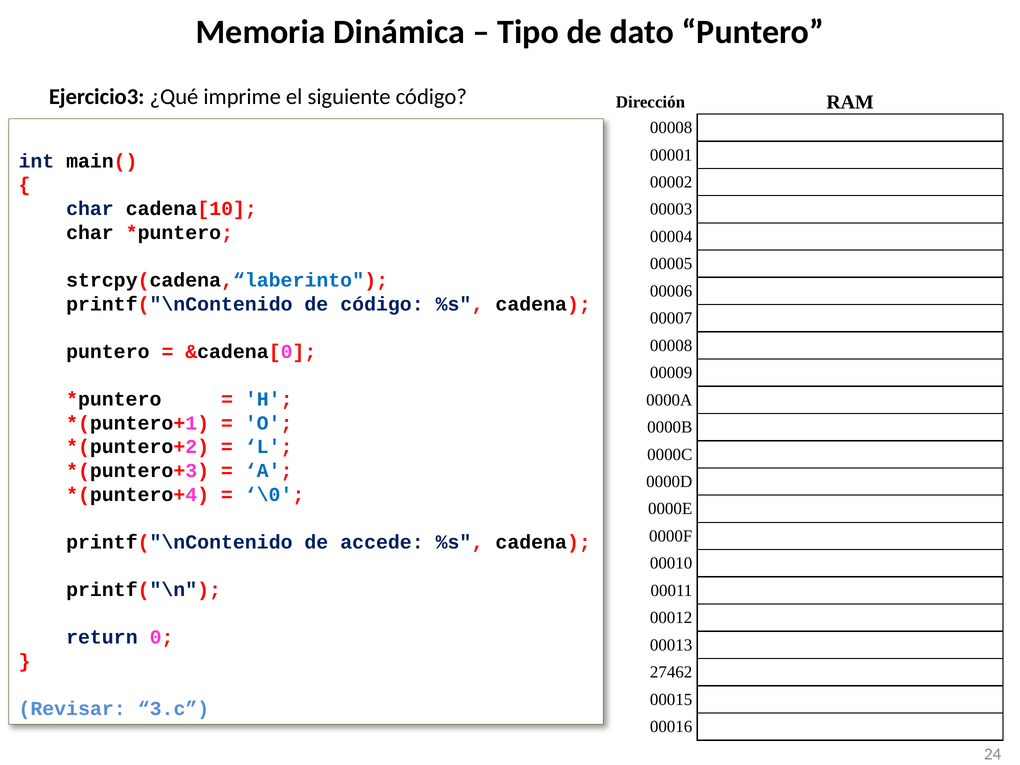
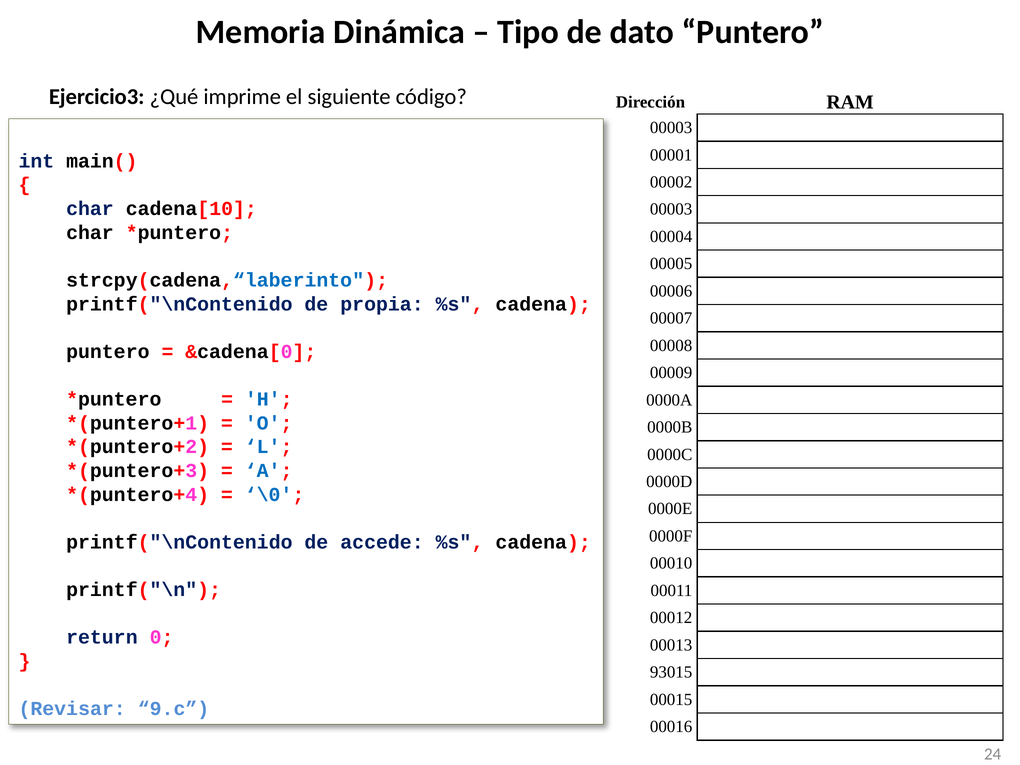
00008: 00008 -> 00003 (671, 128)
de código: código -> propia (382, 304)
27462: 27462 -> 93015 (671, 672)
3.c: 3.c -> 9.c (174, 709)
